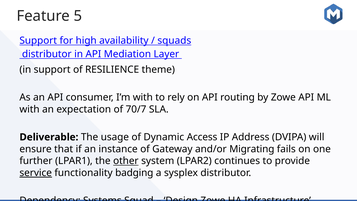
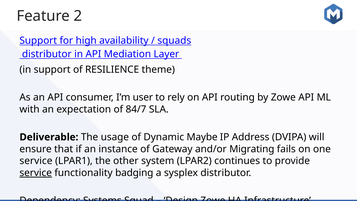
5: 5 -> 2 (78, 16)
I’m with: with -> user (143, 97)
70/7: 70/7 -> 84/7 (136, 109)
Access: Access -> Maybe (202, 137)
further: further -> service (36, 161)
other underline: present -> none (126, 161)
